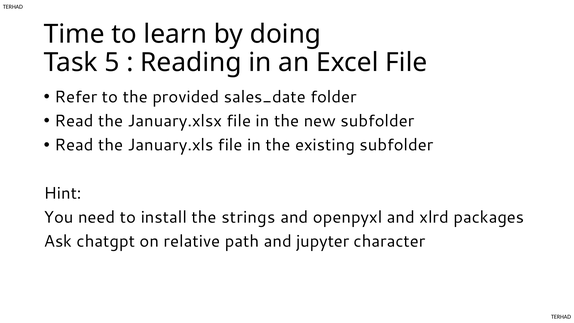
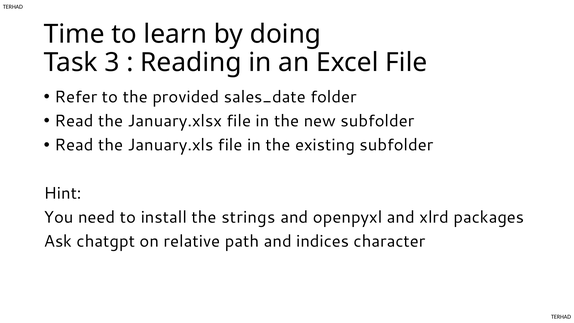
5: 5 -> 3 (112, 62)
jupyter: jupyter -> indices (323, 241)
